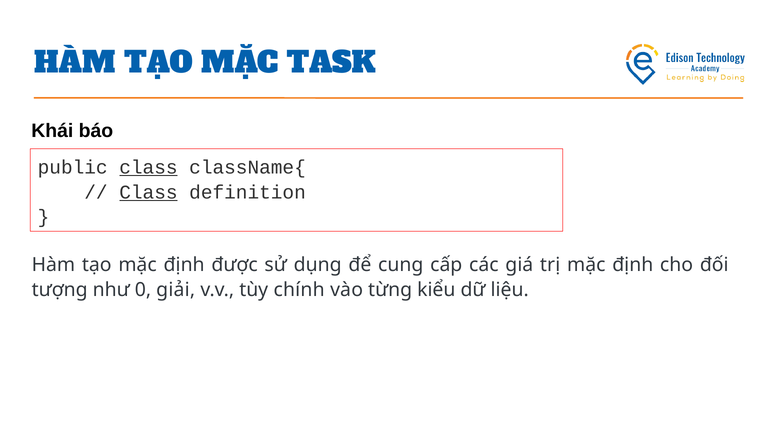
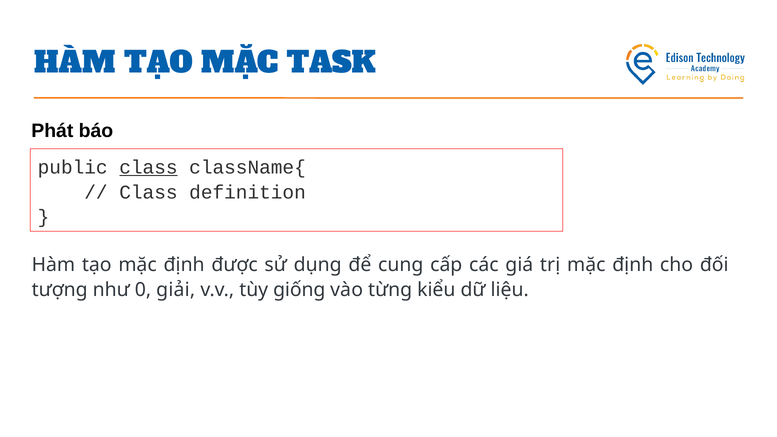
Khái: Khái -> Phát (52, 131)
Class underline: present -> none (148, 192)
chính: chính -> giống (299, 290)
